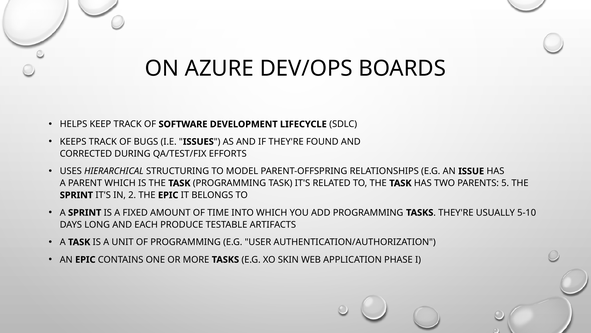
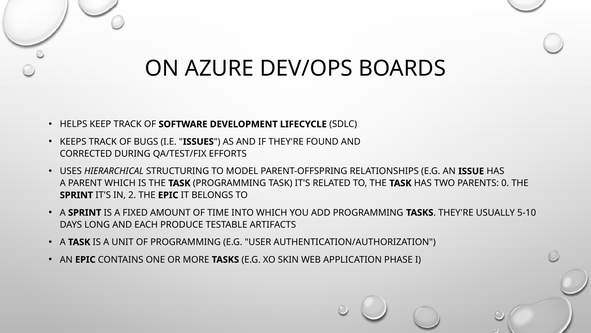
5: 5 -> 0 (505, 183)
